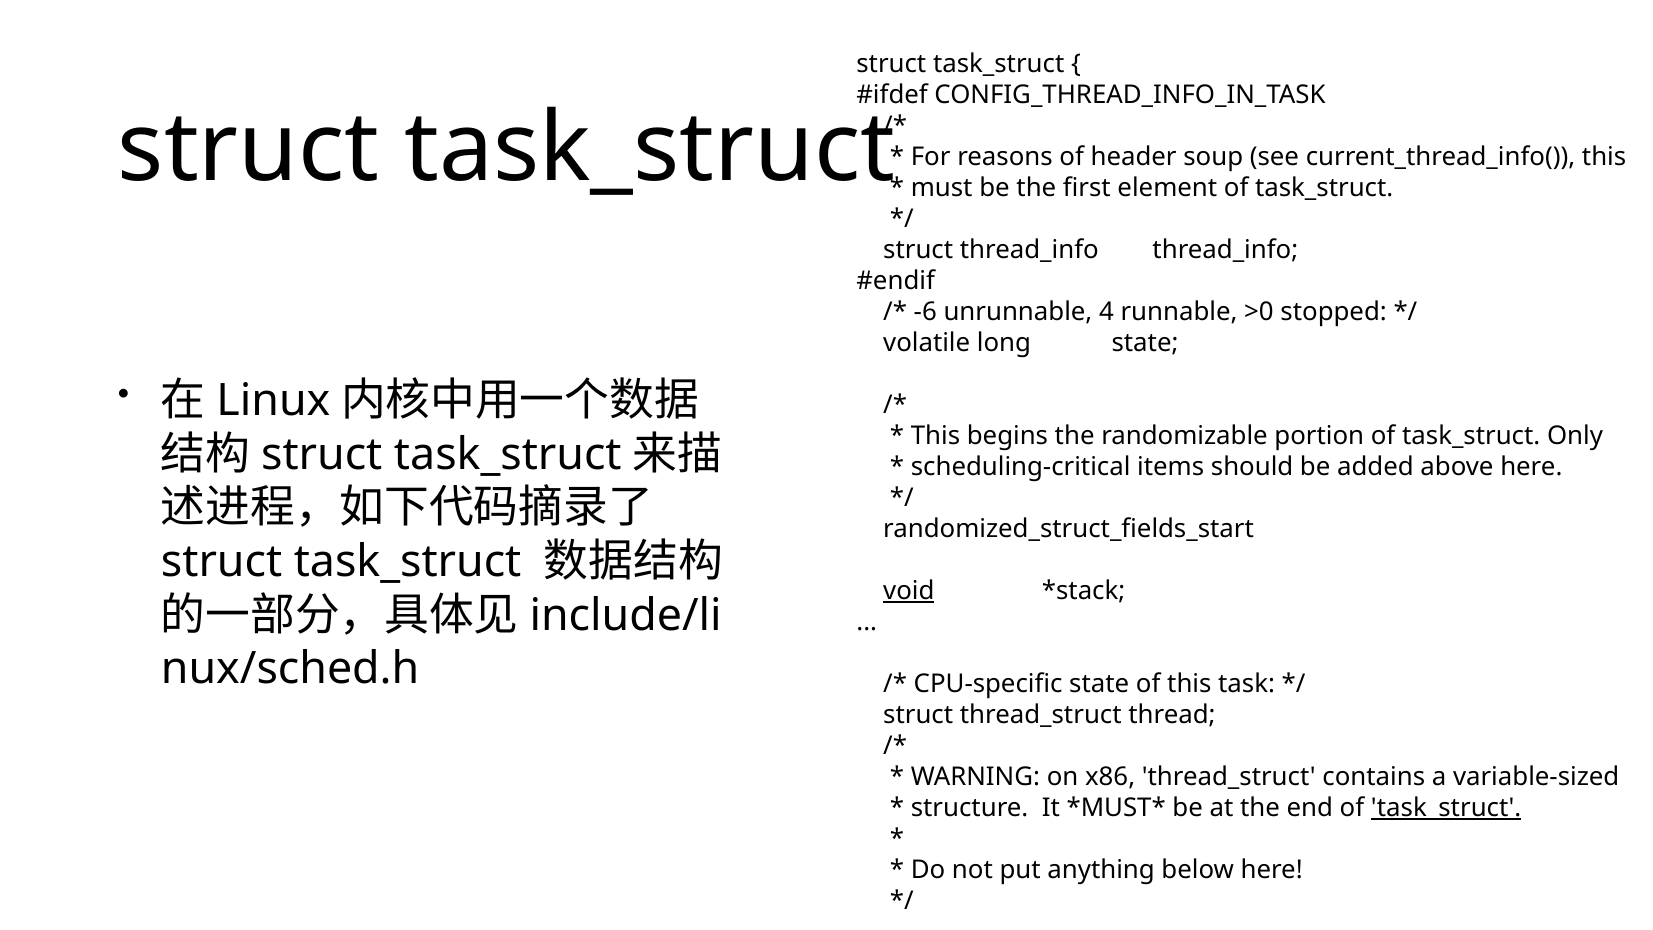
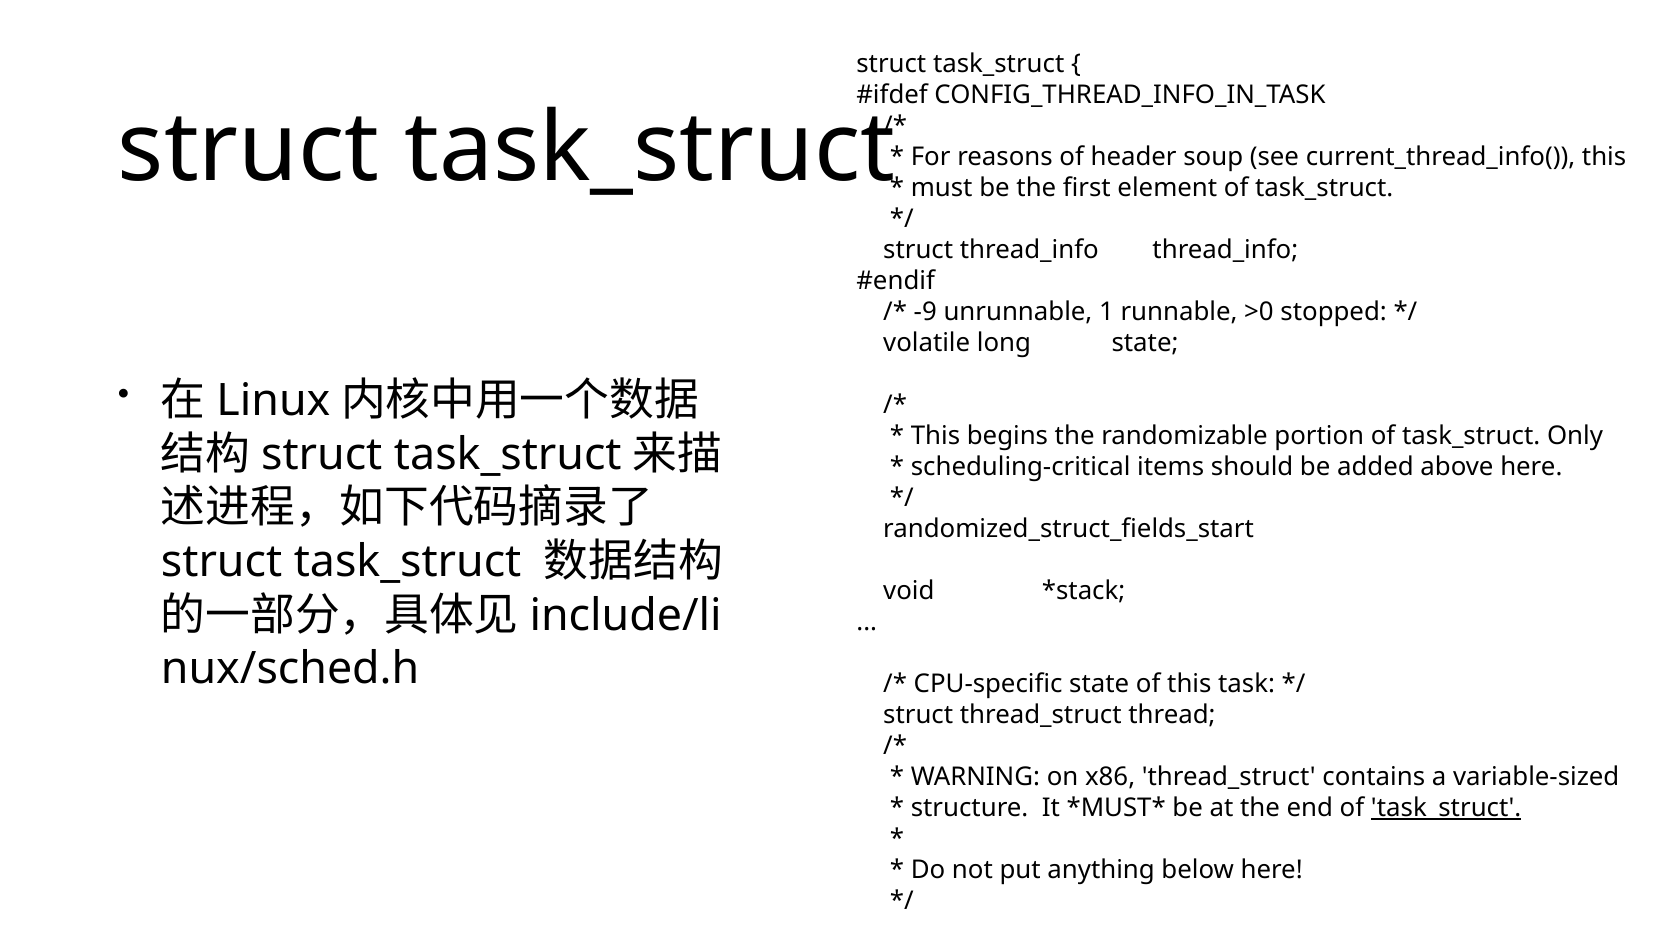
-6: -6 -> -9 (925, 312)
4: 4 -> 1 (1106, 312)
void underline: present -> none (909, 591)
